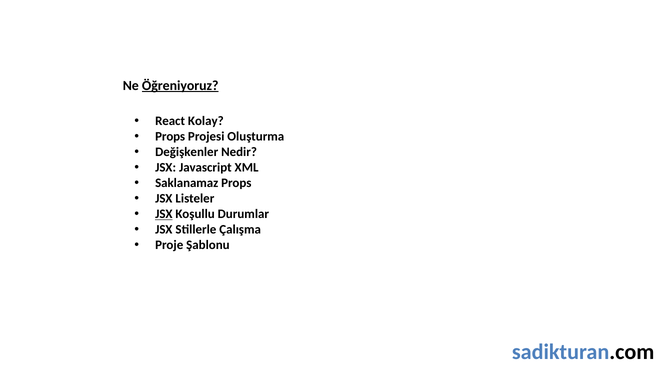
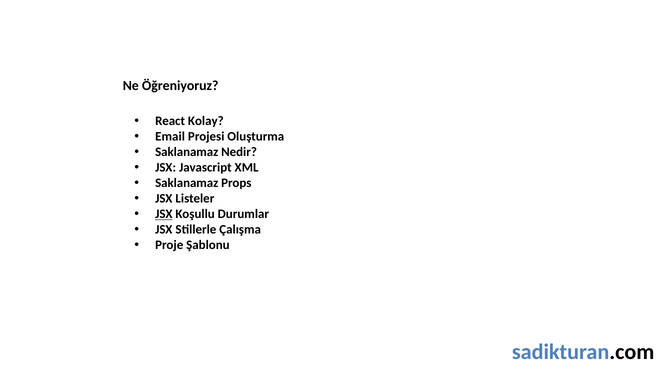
Öğreniyoruz underline: present -> none (180, 85)
Props: Props -> Email (170, 137)
Değişkenler: Değişkenler -> Saklanamaz (187, 152)
